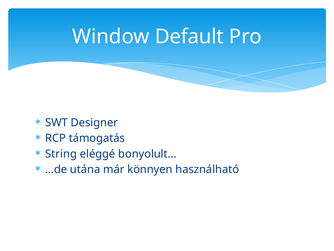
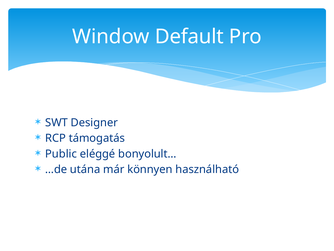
String: String -> Public (61, 154)
